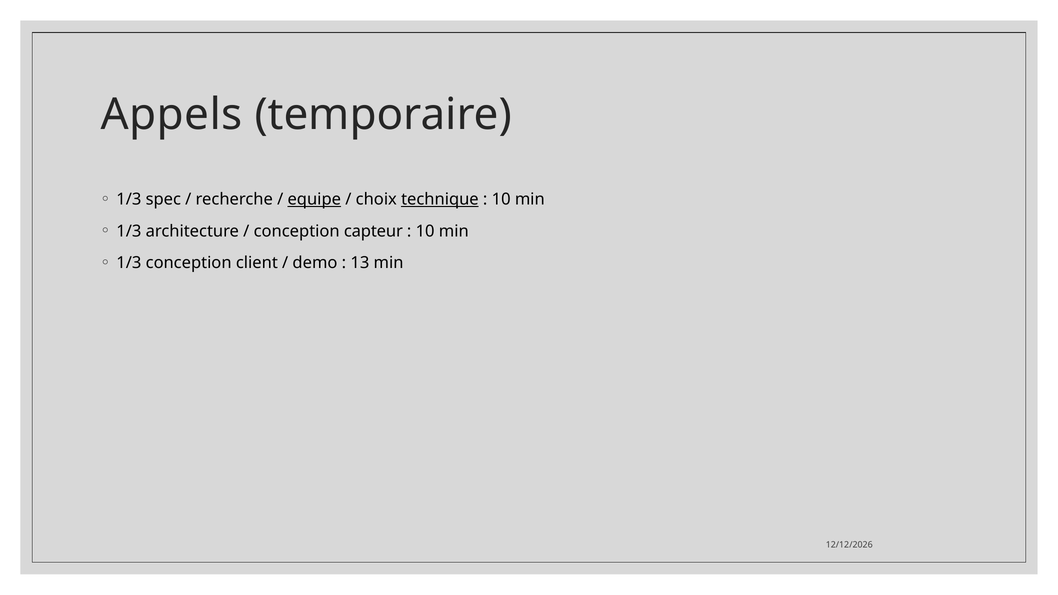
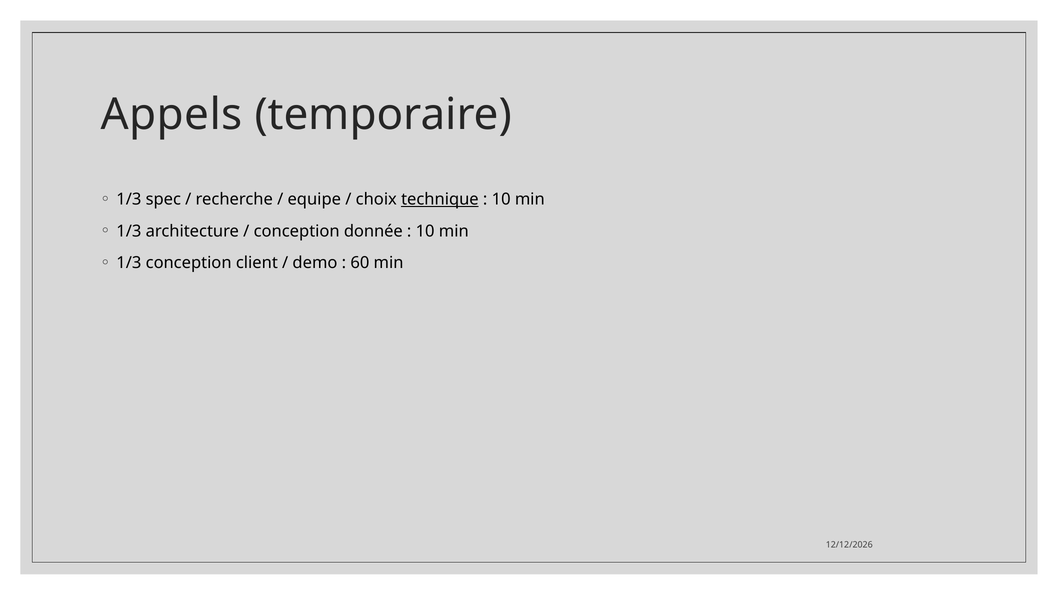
equipe underline: present -> none (314, 200)
capteur: capteur -> donnée (373, 231)
13: 13 -> 60 (360, 263)
